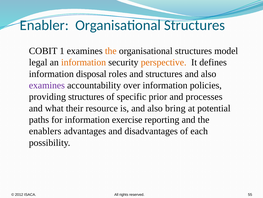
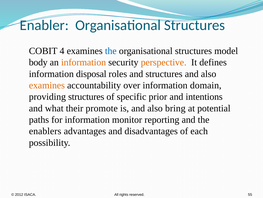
1: 1 -> 4 (62, 51)
the colour: orange -> blue (111, 51)
legal: legal -> body (38, 62)
examines colour: purple -> orange (47, 85)
policies: policies -> domain (206, 85)
processes: processes -> intentions (204, 96)
resource: resource -> promote (102, 108)
exercise: exercise -> monitor (127, 119)
